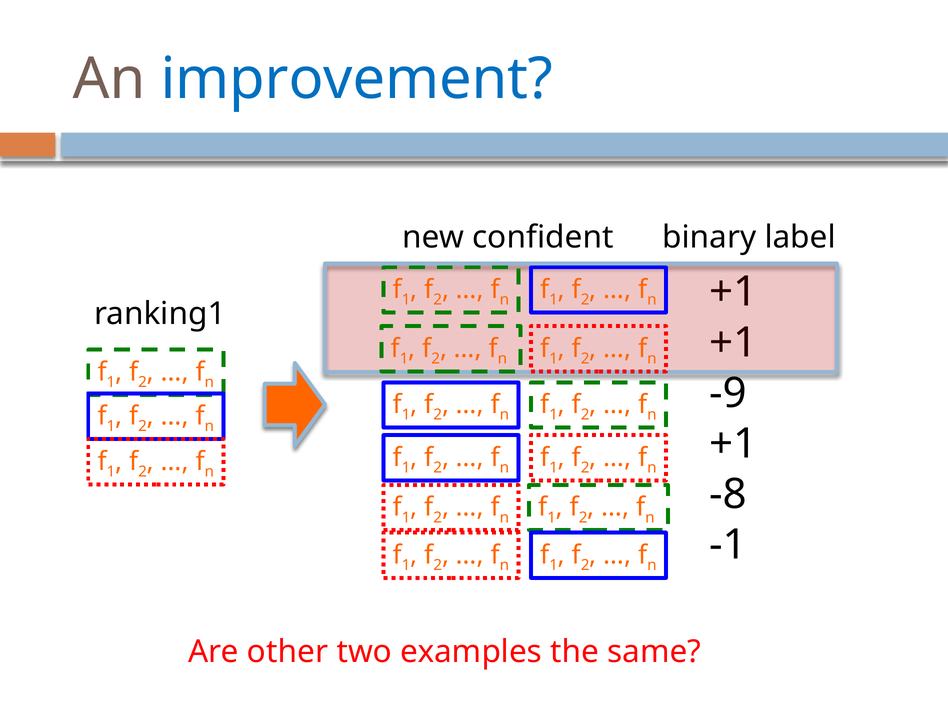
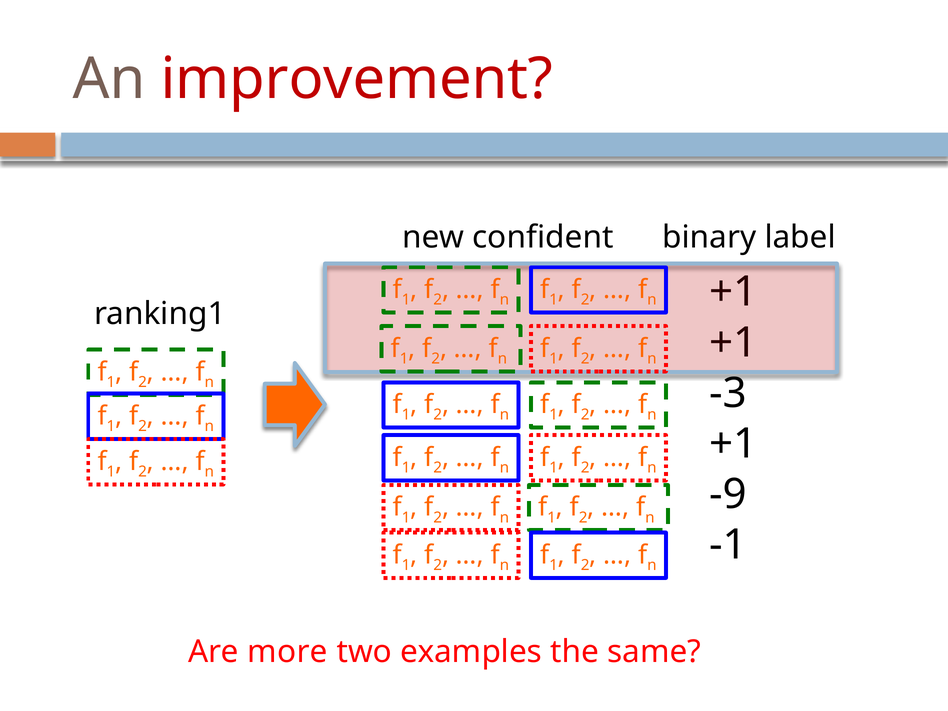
improvement colour: blue -> red (357, 79)
-9: -9 -> -3 (728, 393)
-8: -8 -> -9 (728, 494)
other: other -> more (288, 652)
